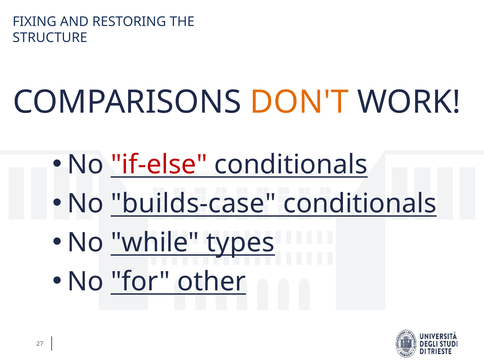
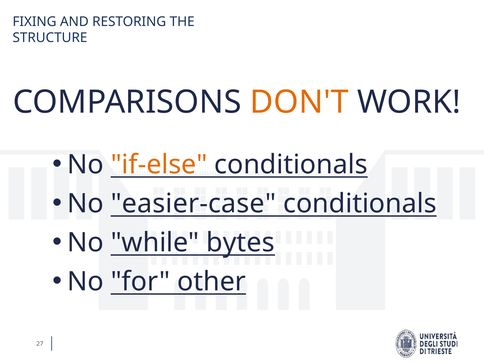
if-else colour: red -> orange (159, 165)
builds-case: builds-case -> easier-case (193, 204)
types: types -> bytes (240, 243)
